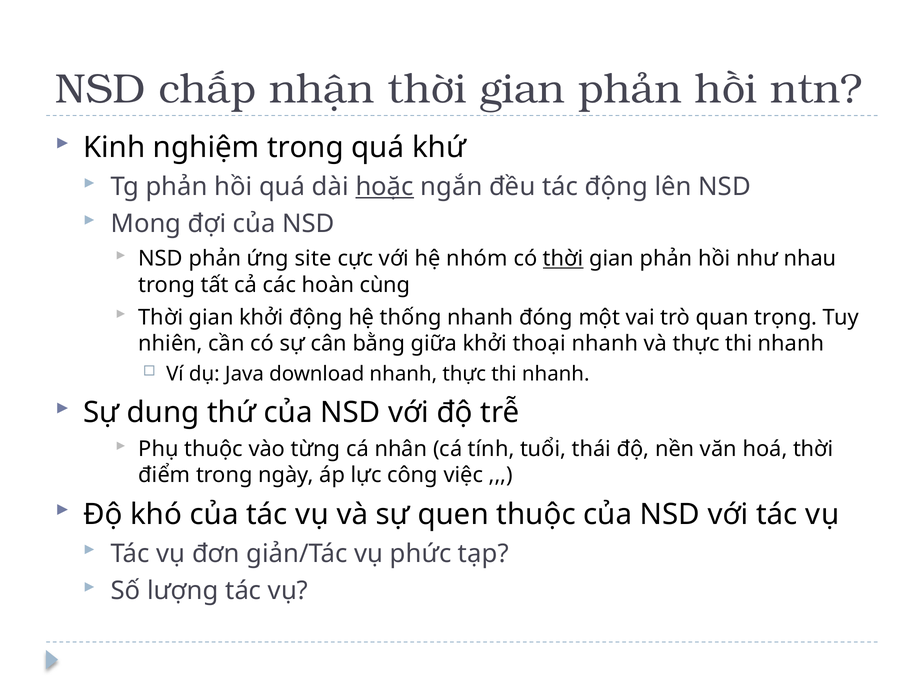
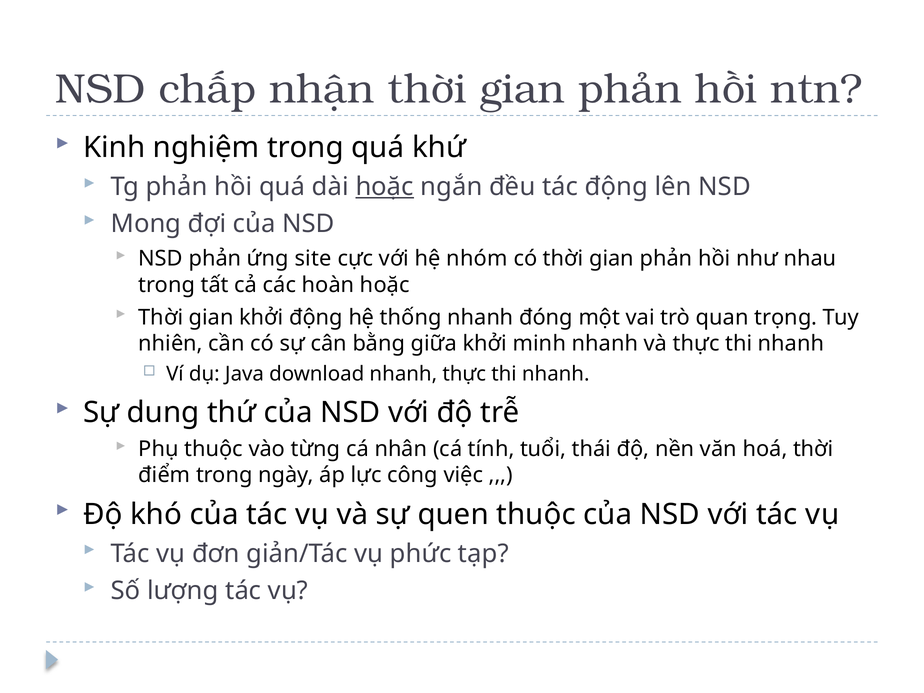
thời underline: present -> none (563, 259)
hoàn cùng: cùng -> hoặc (385, 285)
thoại: thoại -> minh (539, 344)
